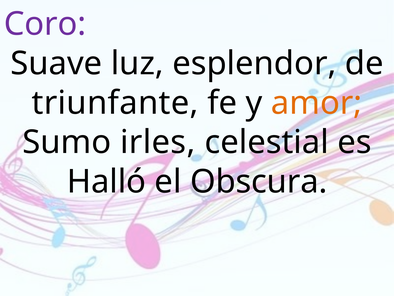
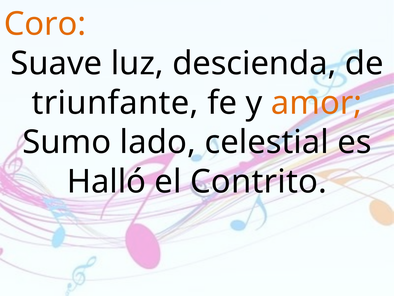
Coro colour: purple -> orange (45, 24)
esplendor: esplendor -> descienda (254, 63)
irles: irles -> lado (158, 142)
Obscura: Obscura -> Contrito (259, 182)
